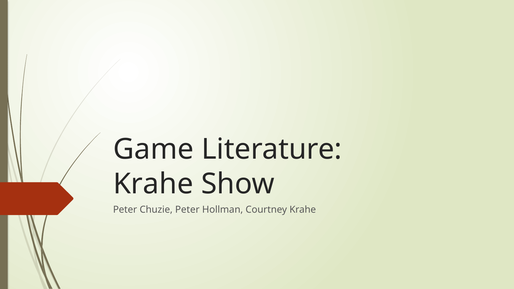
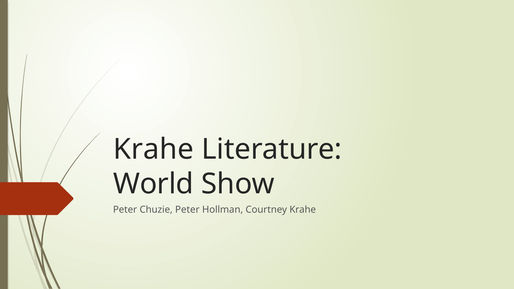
Game: Game -> Krahe (153, 149)
Krahe: Krahe -> World (153, 184)
